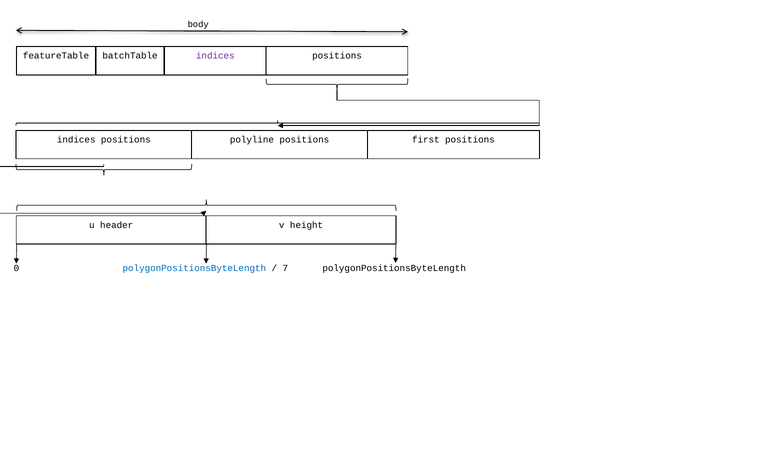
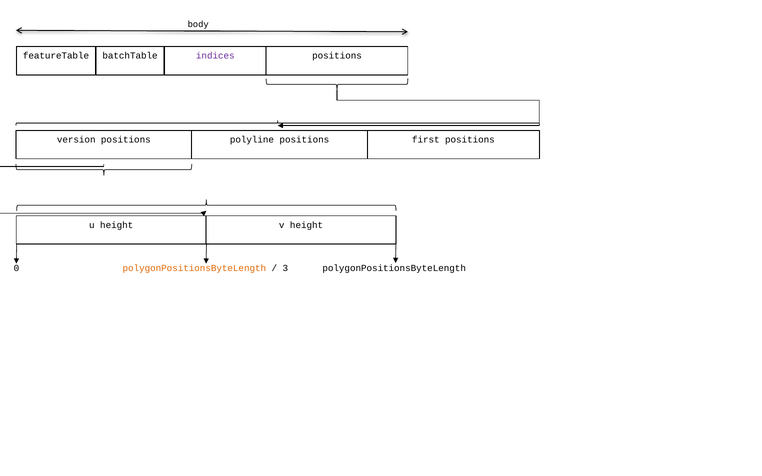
indices: indices -> version (76, 140)
u header: header -> height (117, 225)
polygonPositionsByteLength colour: blue -> orange (194, 268)
7: 7 -> 3 (285, 268)
